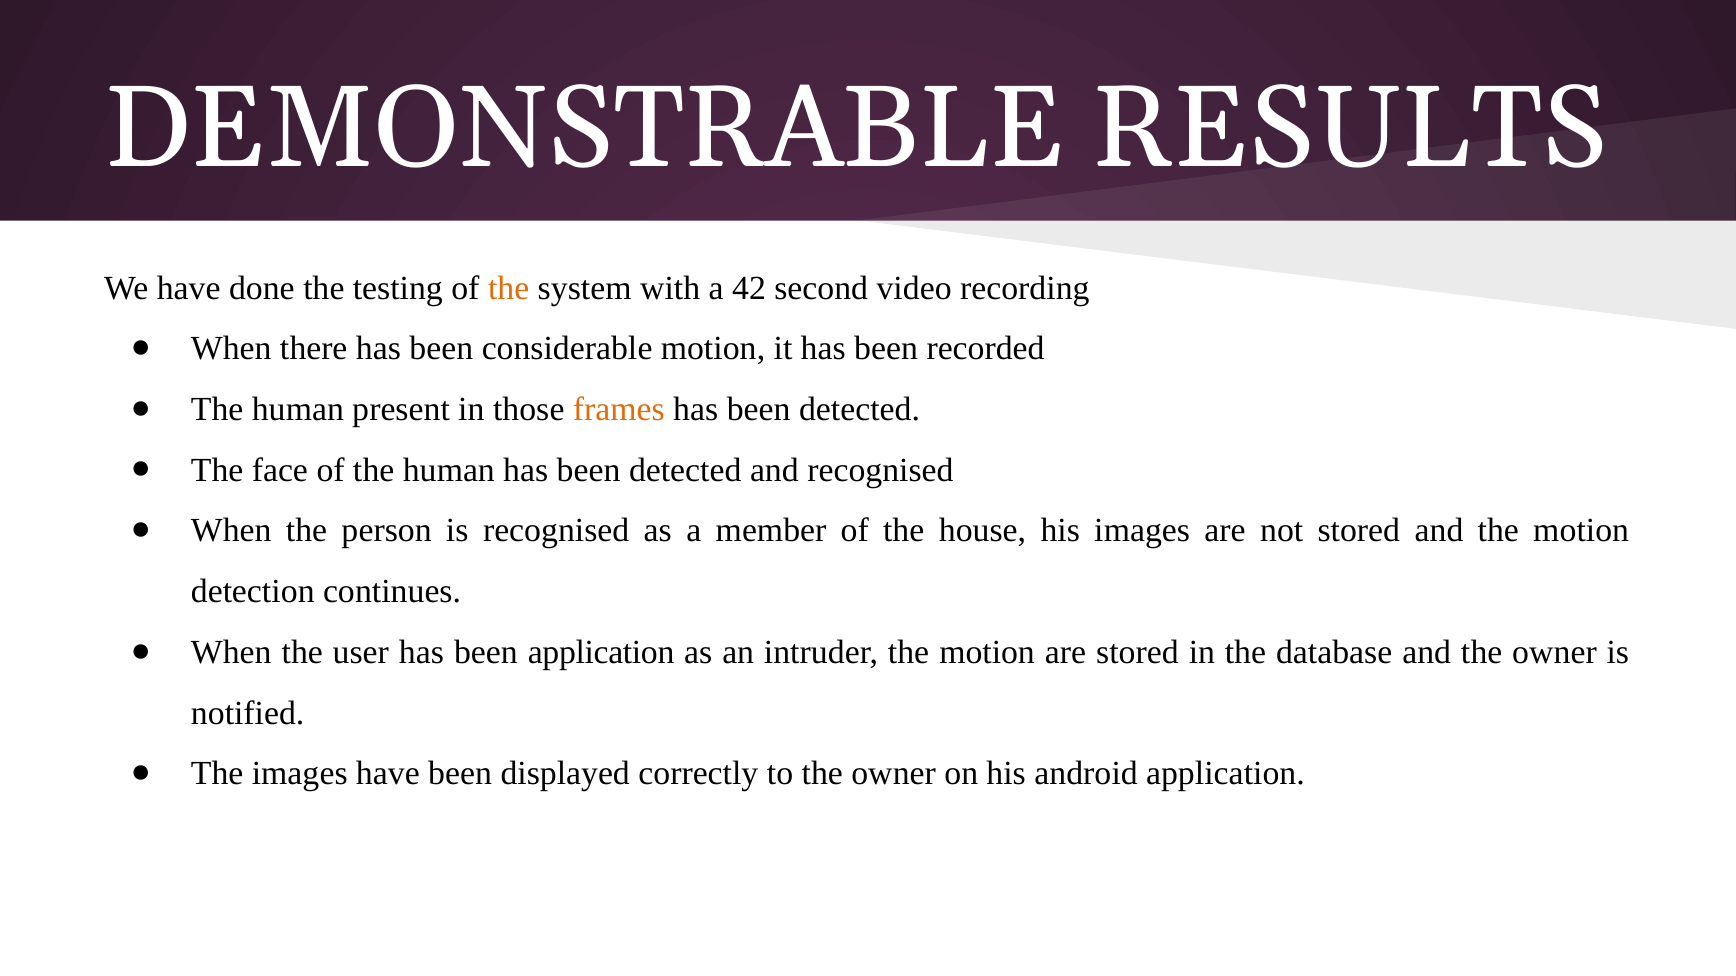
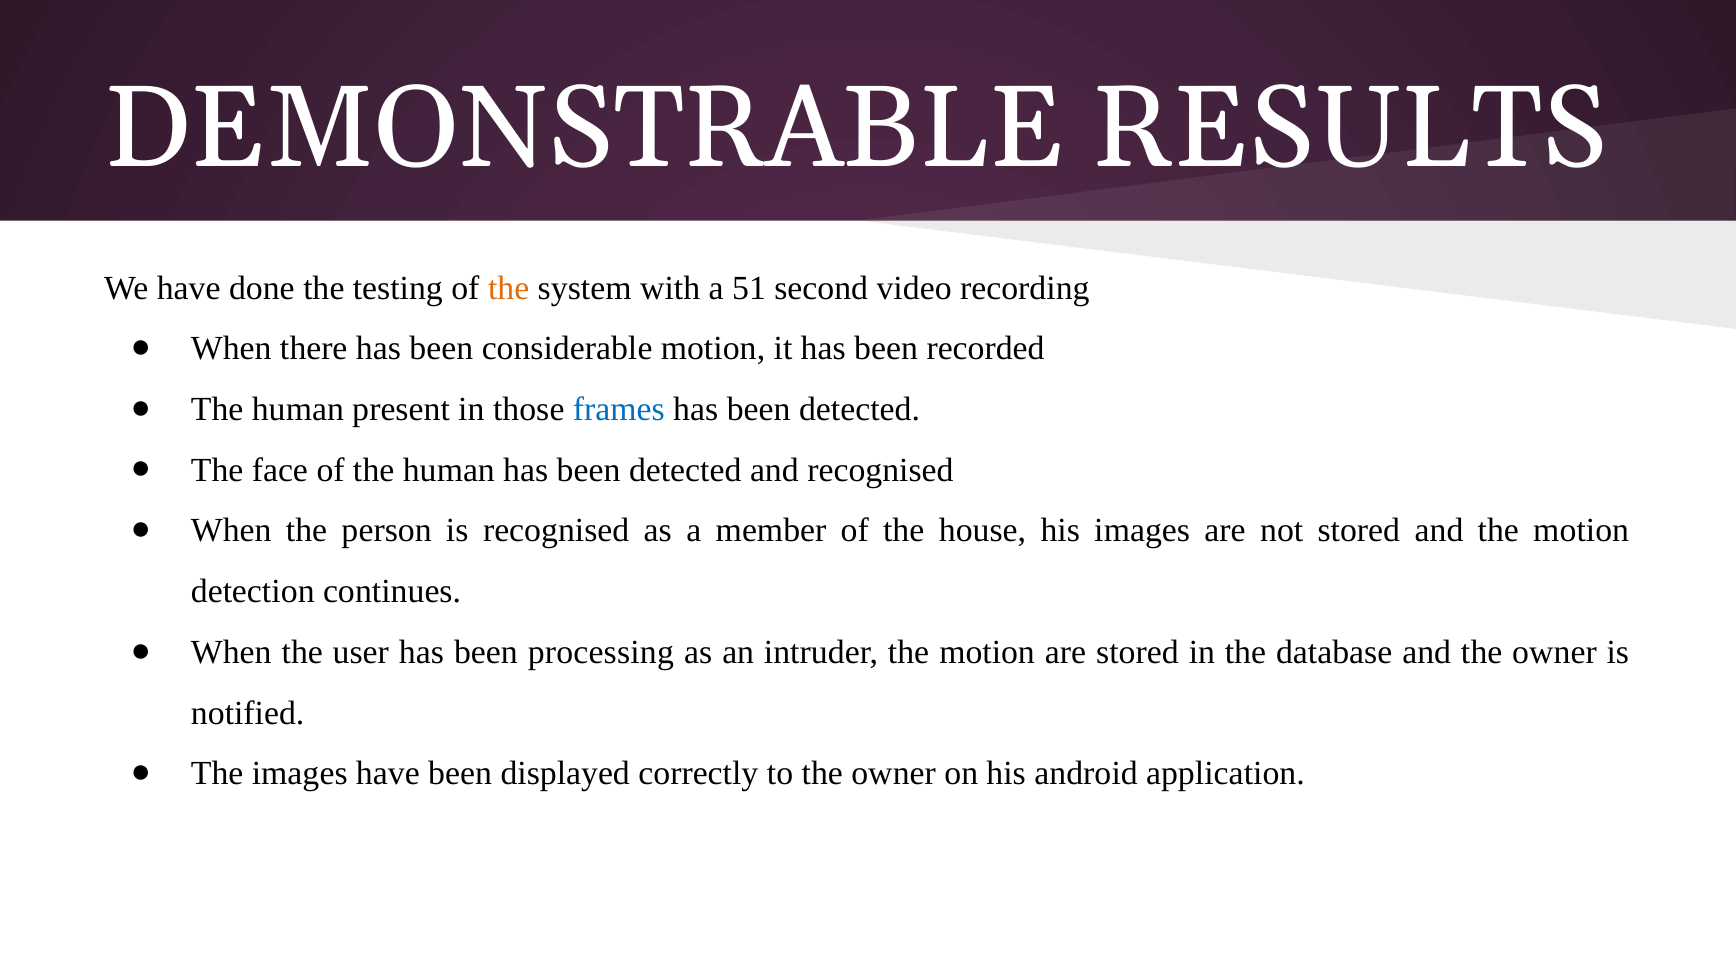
42: 42 -> 51 (749, 288)
frames colour: orange -> blue (619, 410)
been application: application -> processing (601, 653)
